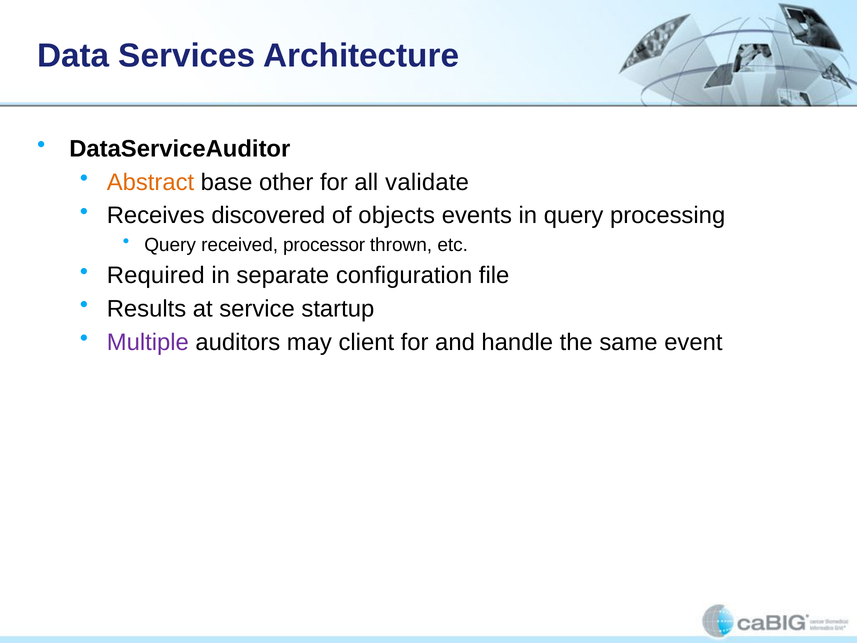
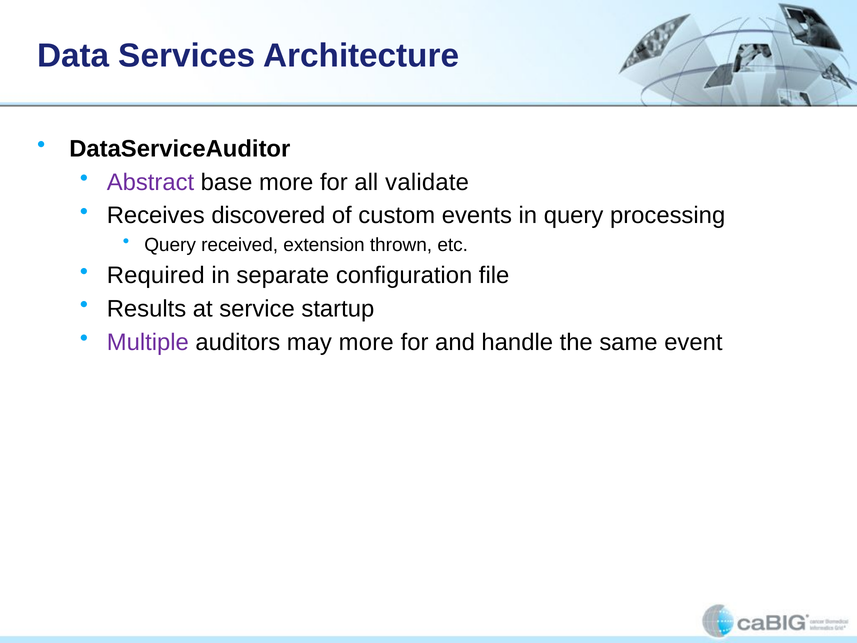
Abstract colour: orange -> purple (150, 182)
base other: other -> more (286, 182)
objects: objects -> custom (397, 215)
processor: processor -> extension (324, 245)
may client: client -> more (366, 342)
